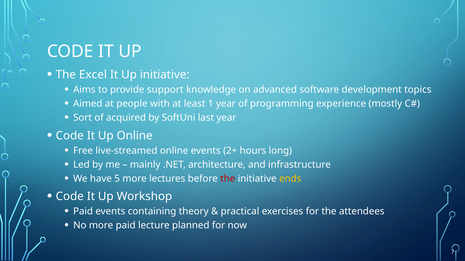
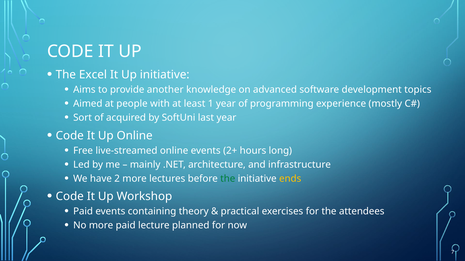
support: support -> another (165, 90)
5: 5 -> 2 (117, 179)
the colour: red -> green (228, 179)
